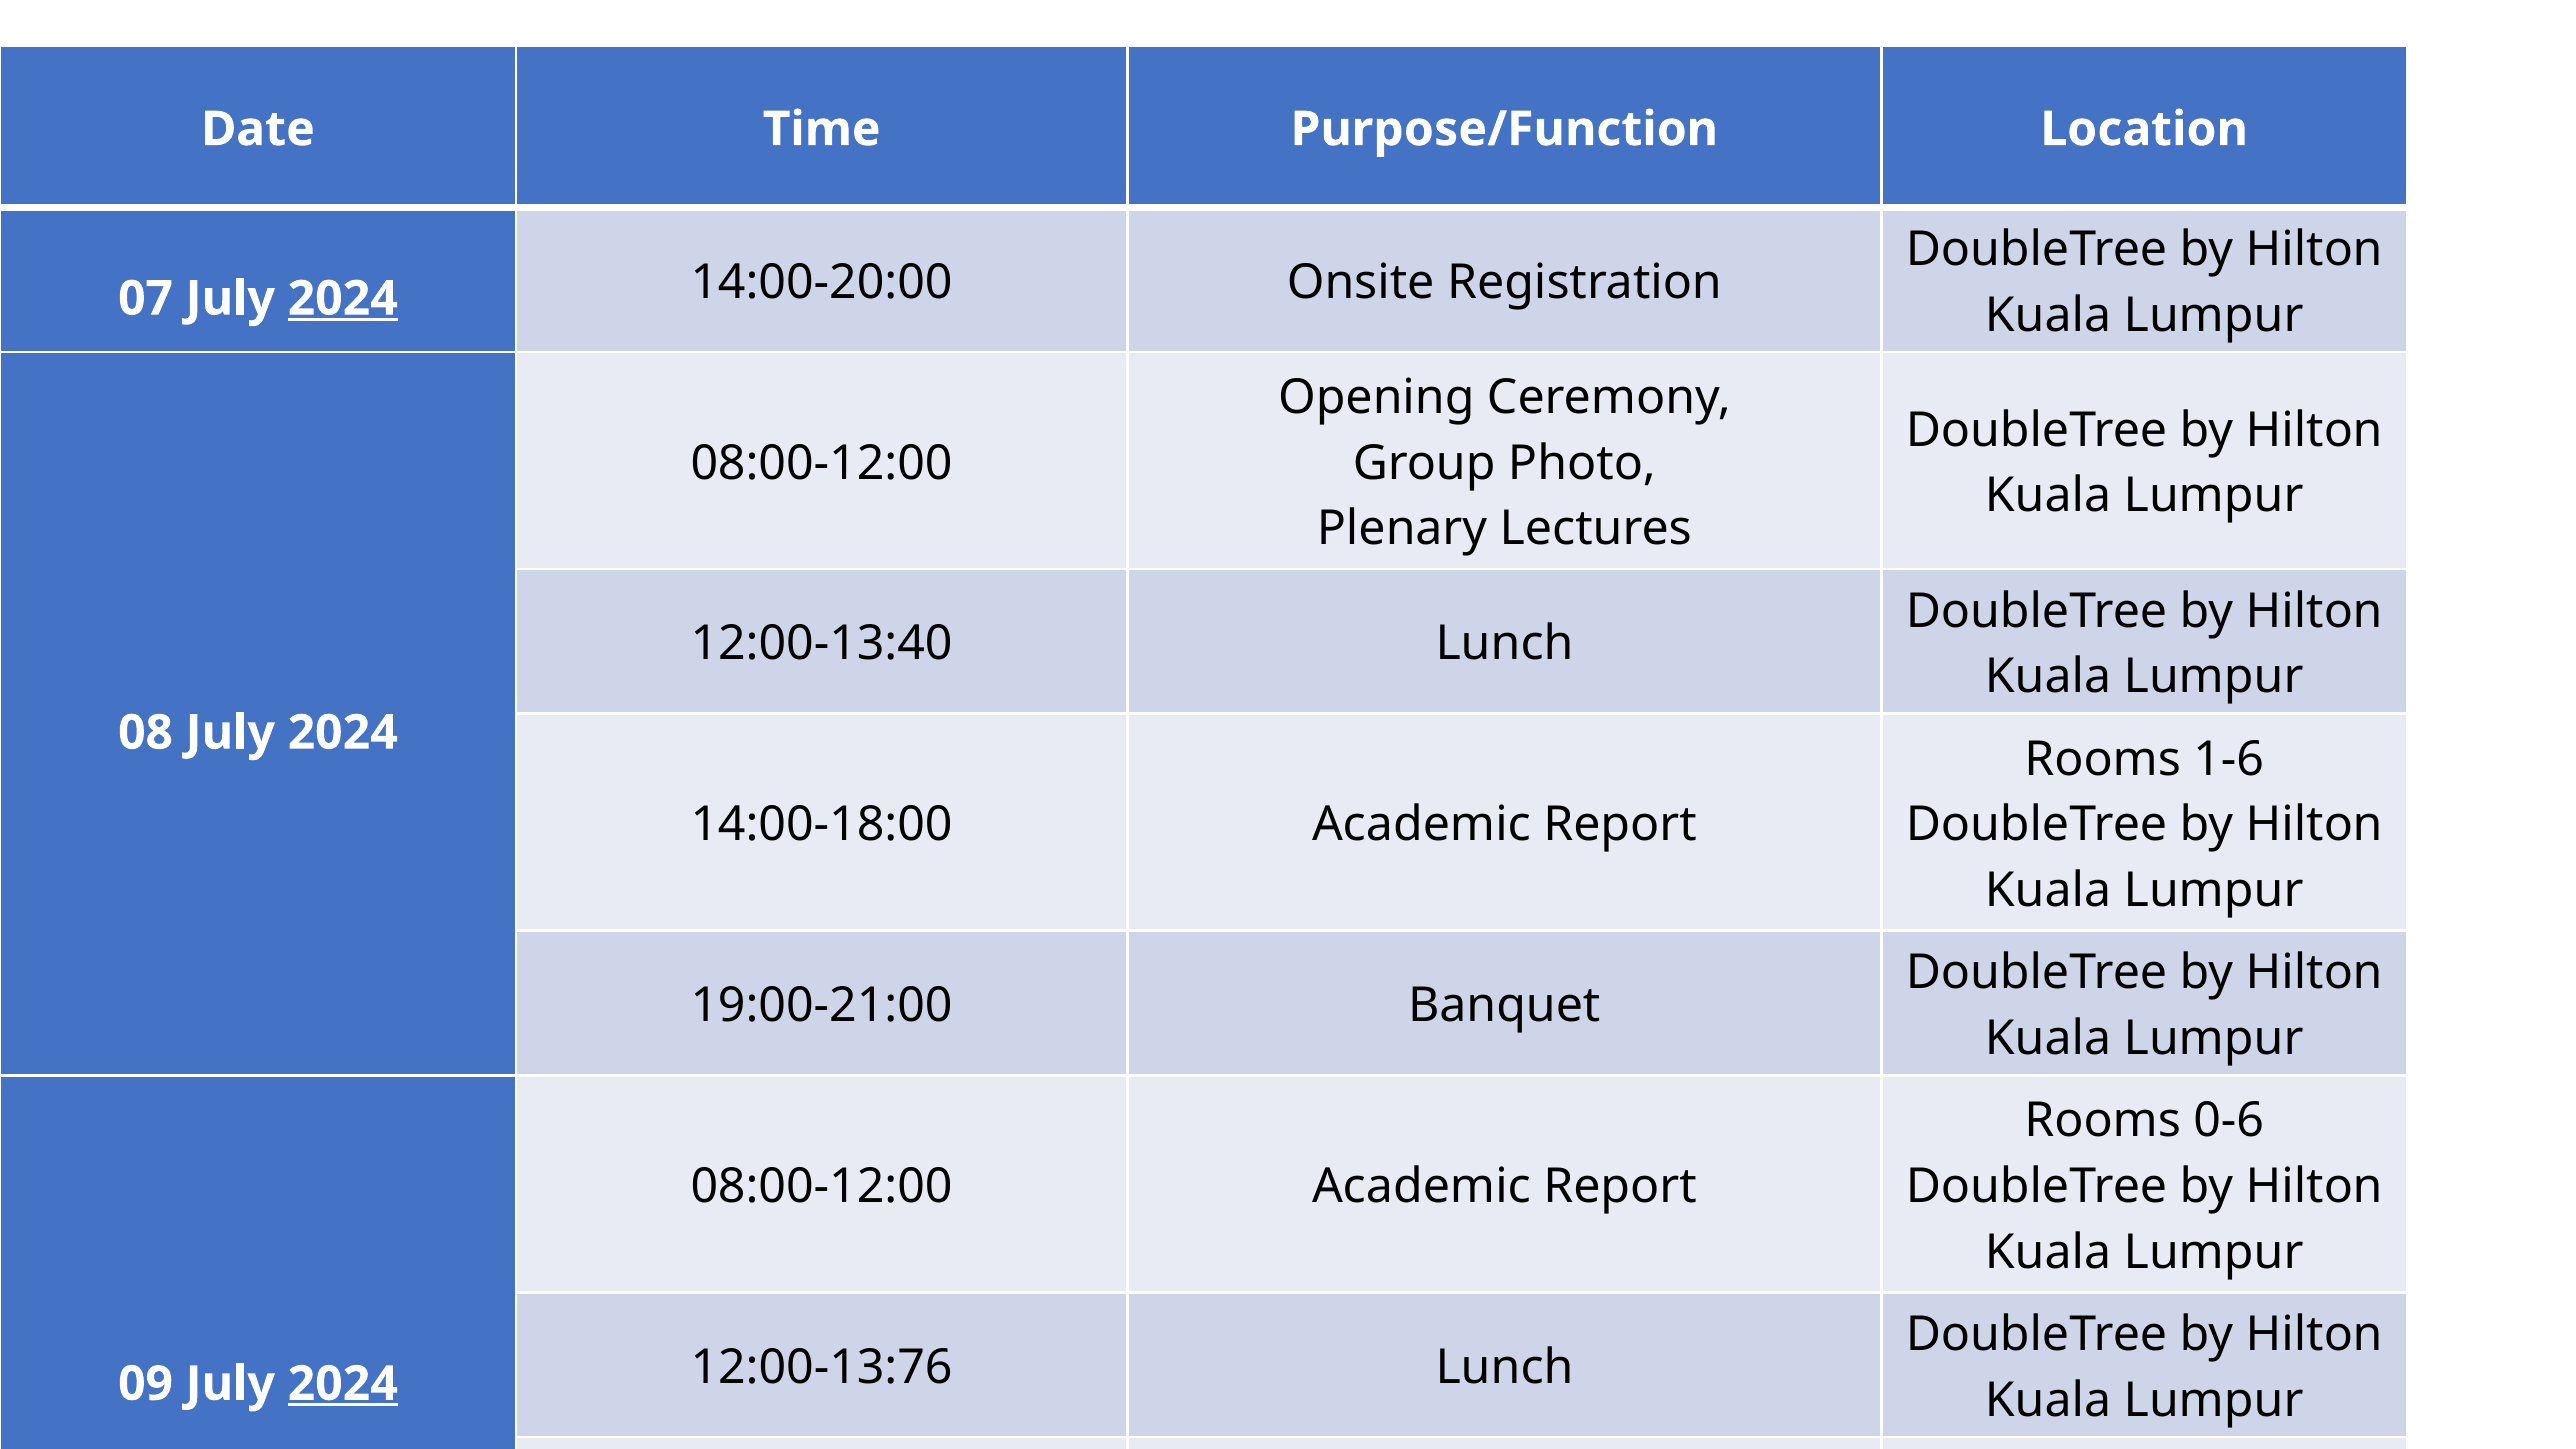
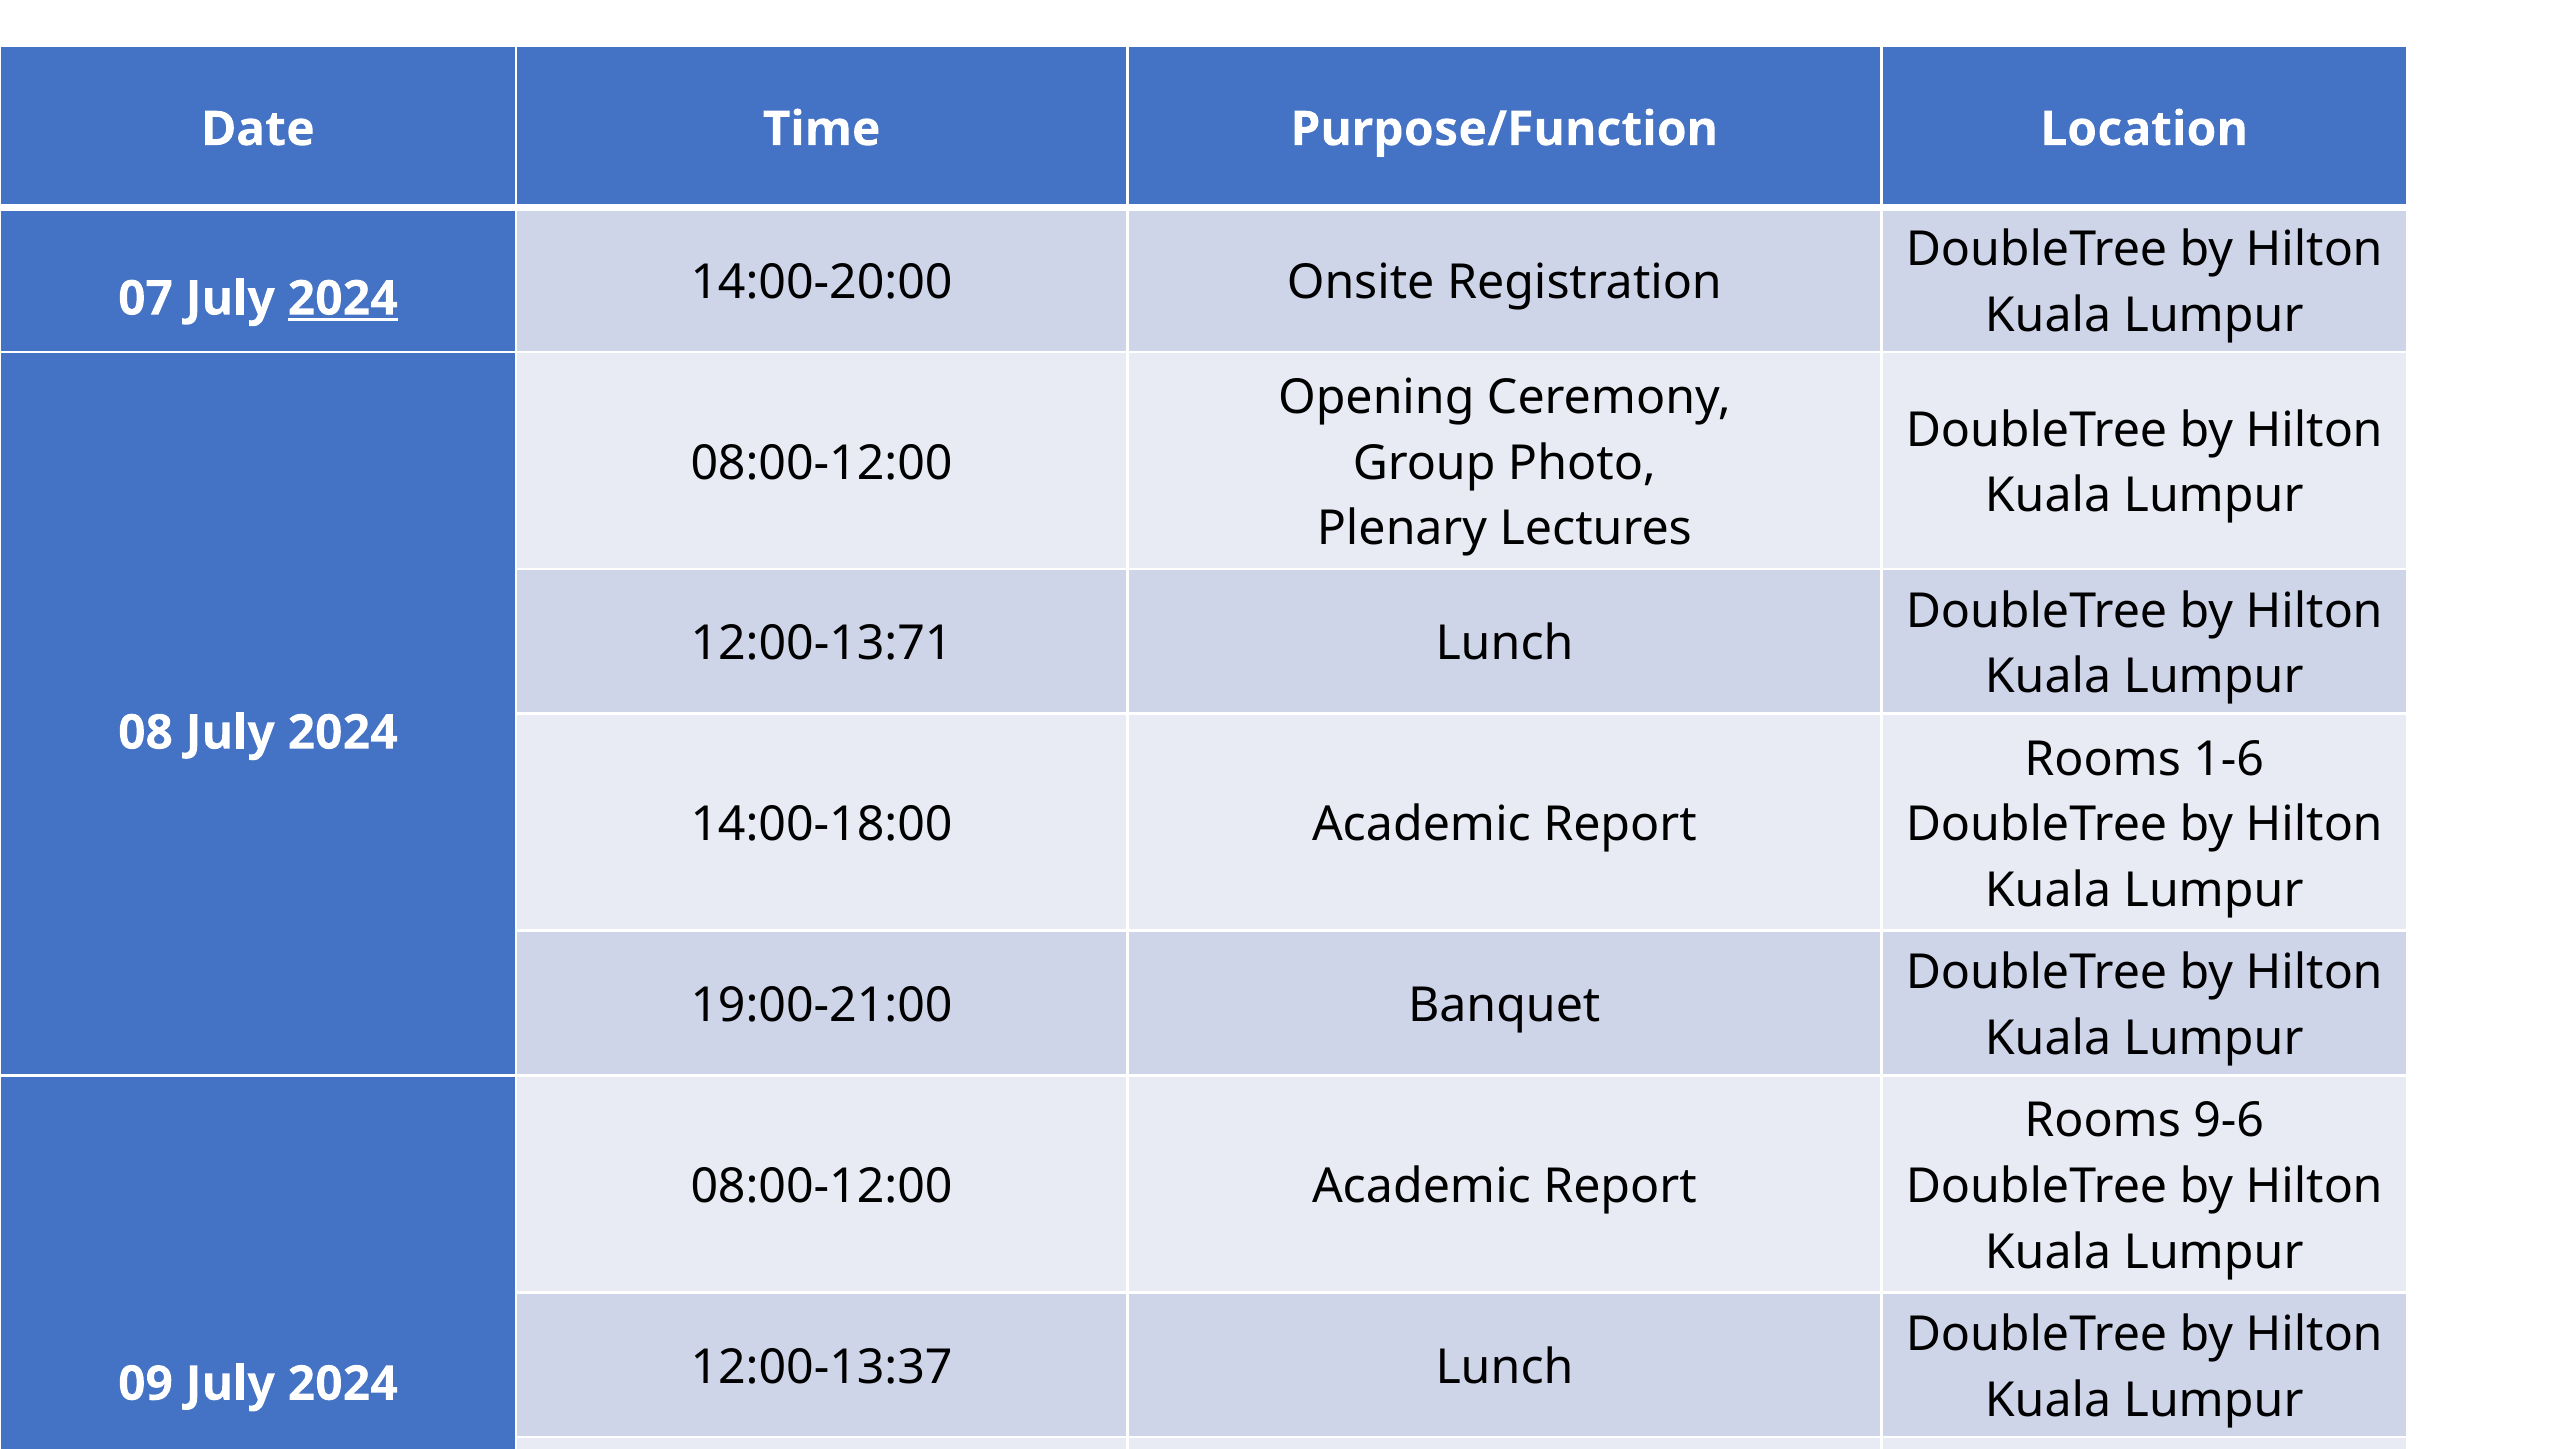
12:00-13:40: 12:00-13:40 -> 12:00-13:71 (822, 644)
0-6: 0-6 -> 9-6 (2229, 1121)
12:00-13:76: 12:00-13:76 -> 12:00-13:37 (822, 1367)
2024 underline: present -> none (343, 1384)
